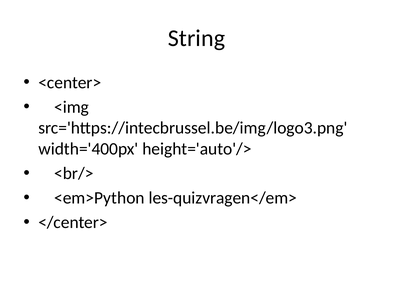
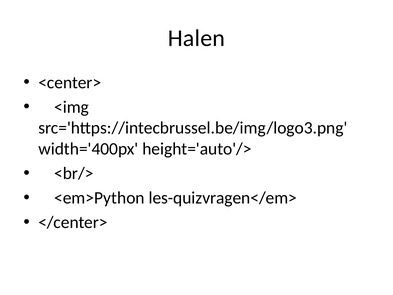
String: String -> Halen (196, 38)
